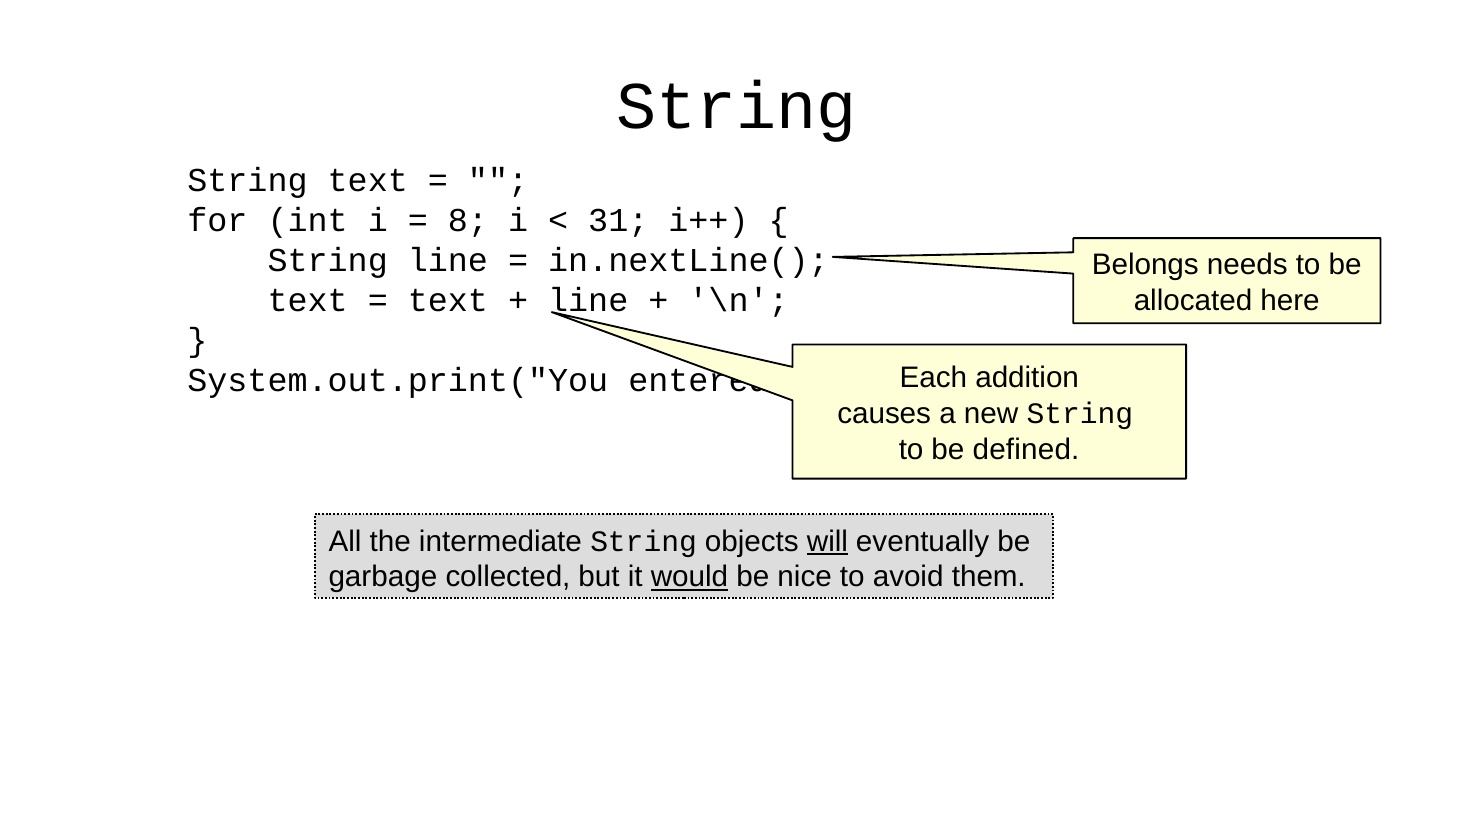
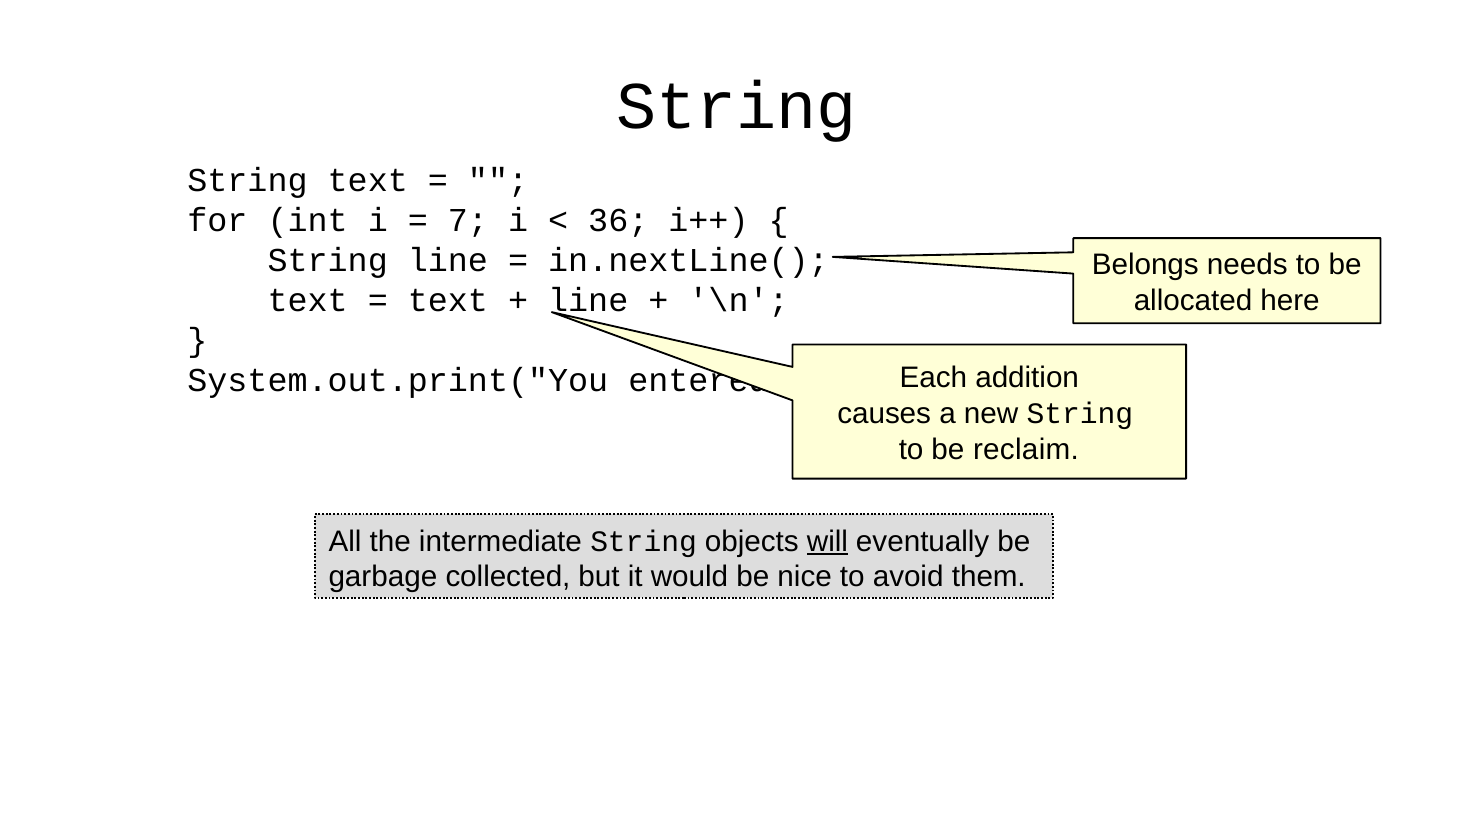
8: 8 -> 7 (468, 221)
31: 31 -> 36 (618, 221)
defined: defined -> reclaim (1026, 450)
would underline: present -> none (690, 578)
